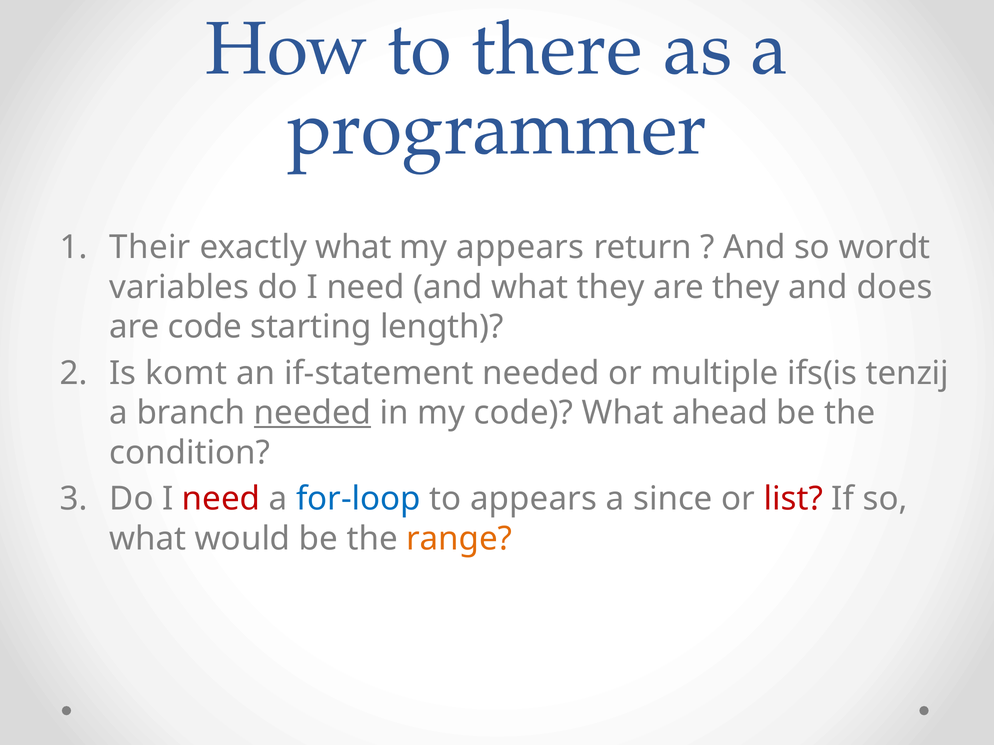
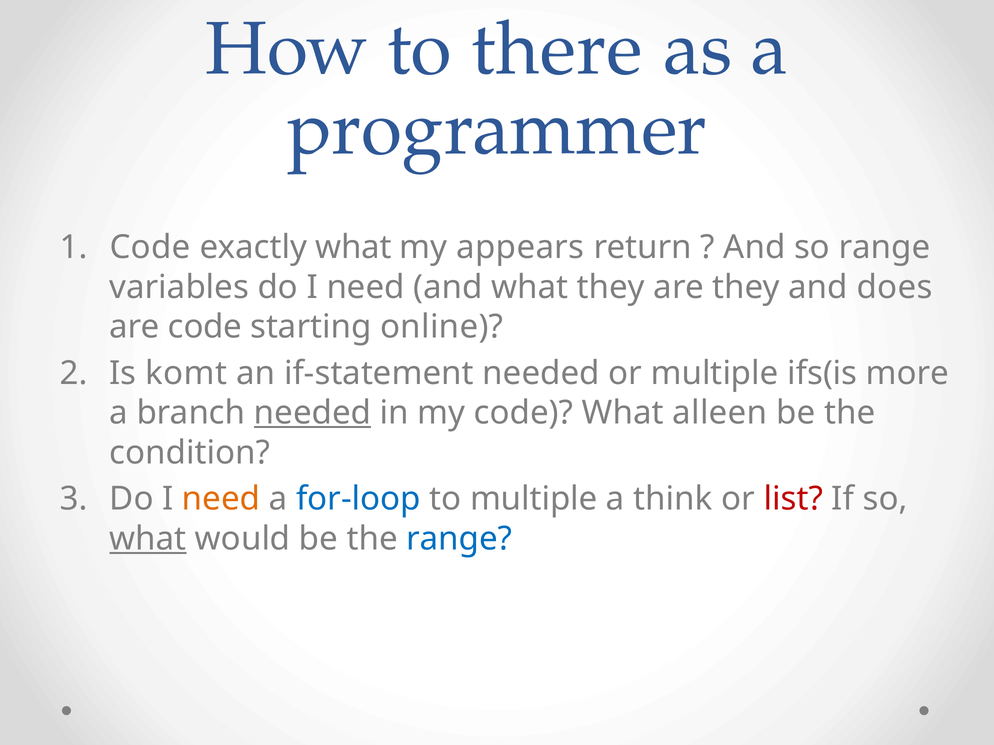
Their: Their -> Code (150, 248)
so wordt: wordt -> range (884, 248)
length: length -> online (442, 327)
tenzij: tenzij -> more (907, 373)
ahead: ahead -> alleen (720, 413)
need colour: red -> orange (221, 499)
to appears: appears -> multiple (534, 499)
since: since -> think (673, 499)
what underline: none -> present (148, 539)
range colour: orange -> blue (459, 539)
